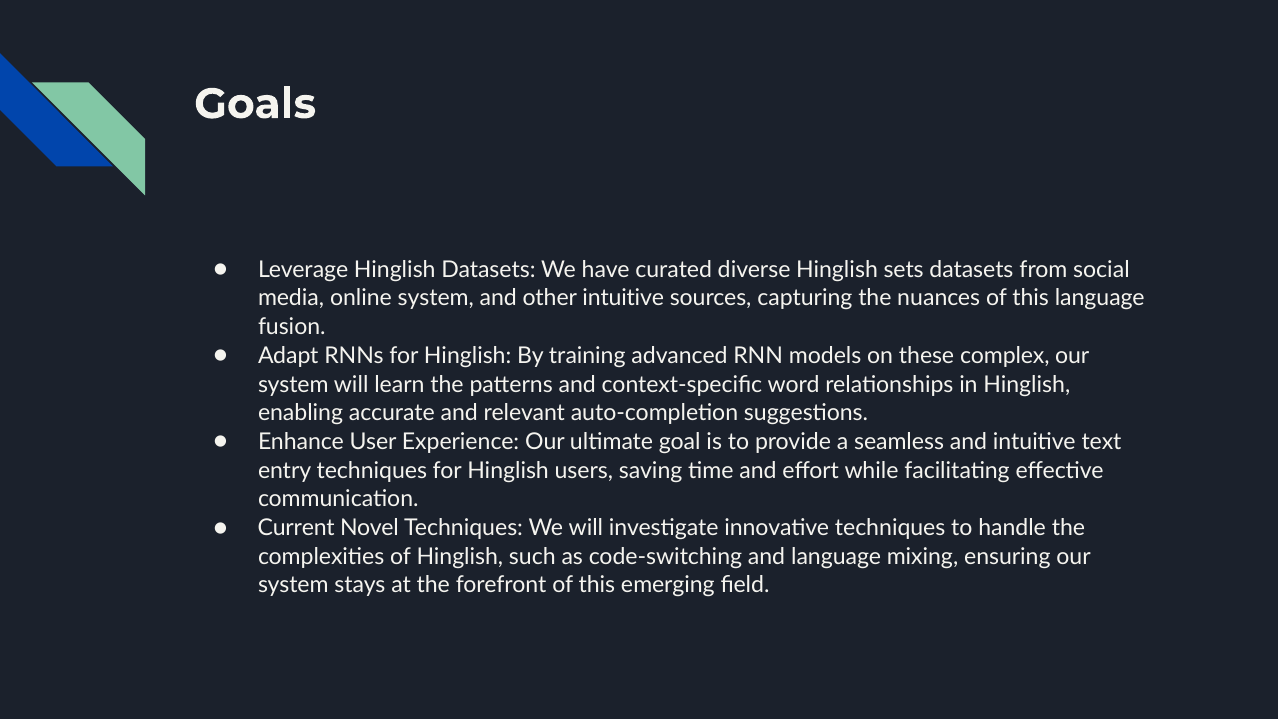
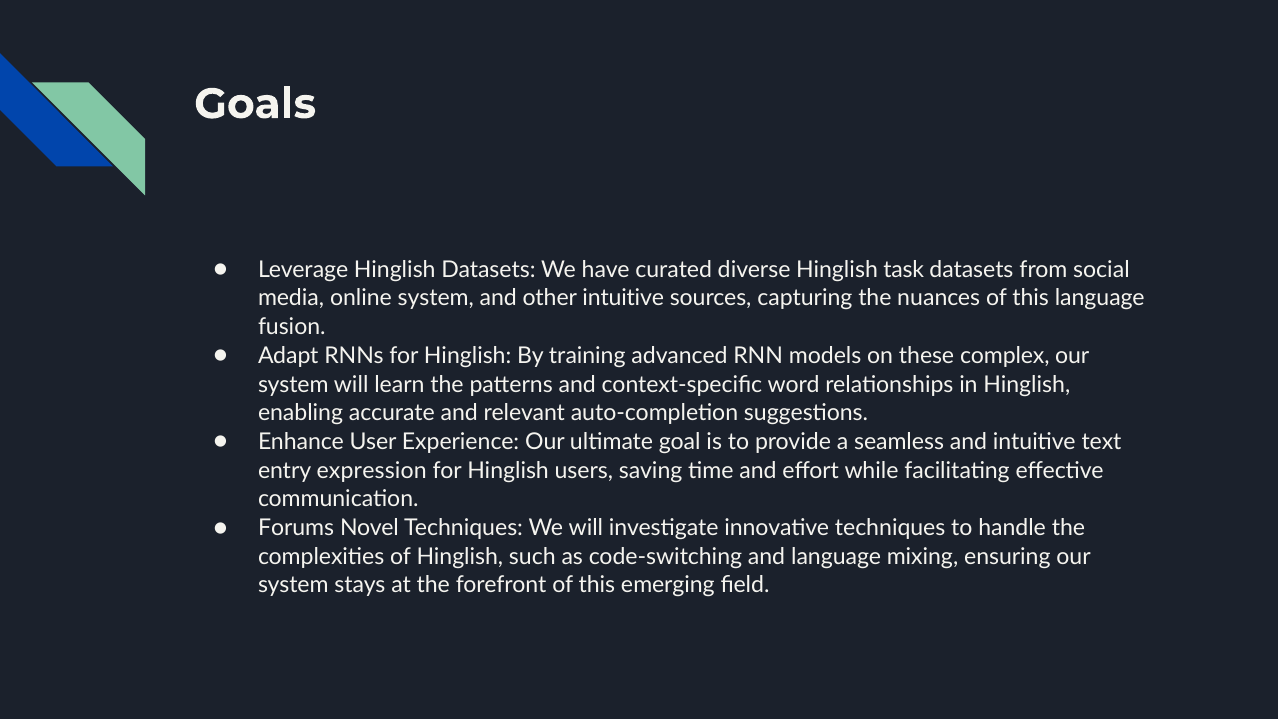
sets: sets -> task (904, 270)
entry techniques: techniques -> expression (372, 470)
Current: Current -> Forums (296, 528)
